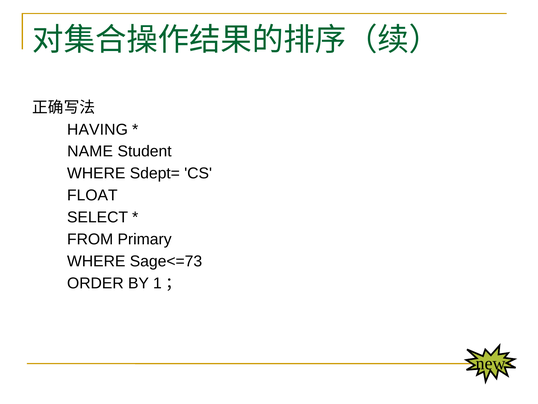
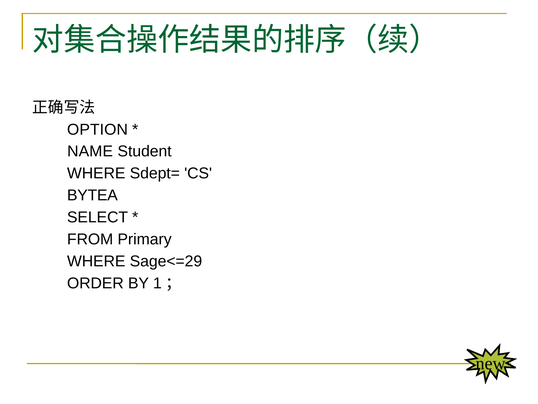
HAVING: HAVING -> OPTION (97, 129)
FLOAT: FLOAT -> BYTEA (92, 195)
Sage<=73: Sage<=73 -> Sage<=29 (166, 261)
